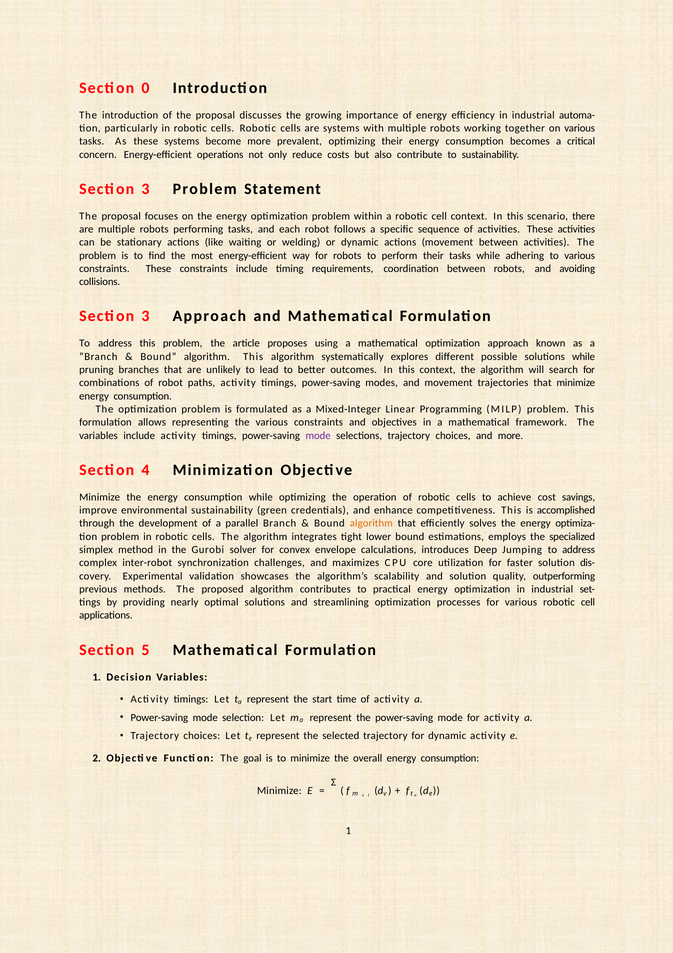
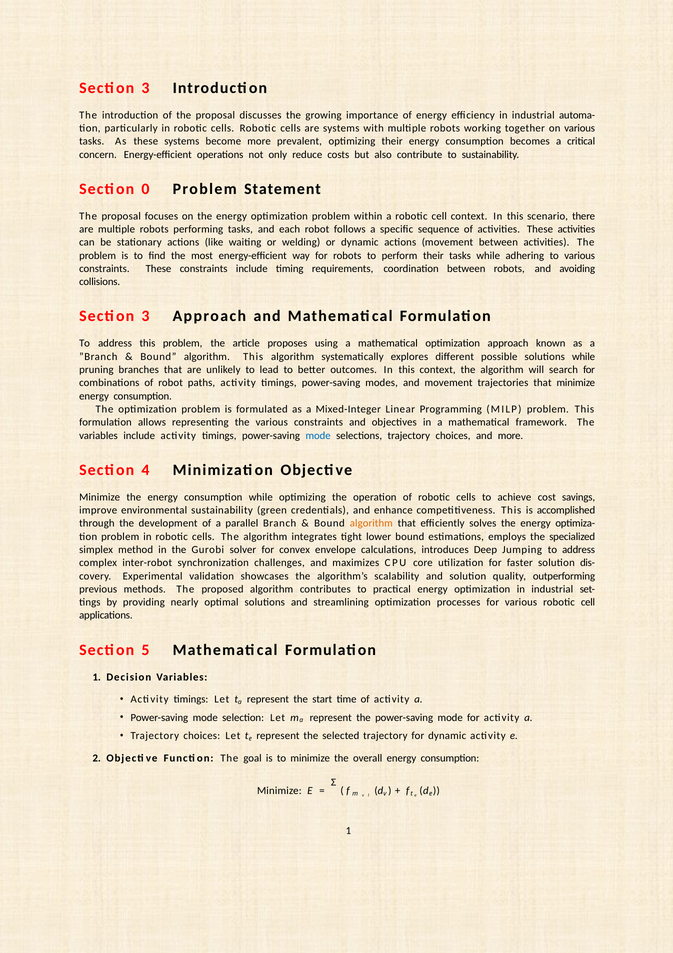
0: 0 -> 3 (145, 88)
3: 3 -> 0 (145, 189)
mode colour: purple -> blue (318, 435)
